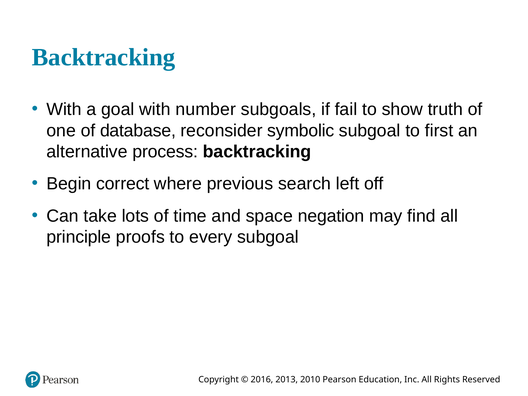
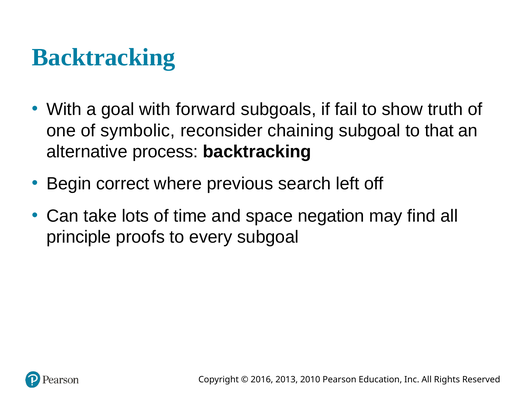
number: number -> forward (206, 109)
database: database -> symbolic (138, 131)
symbolic: symbolic -> chaining (301, 131)
first: first -> that (439, 131)
